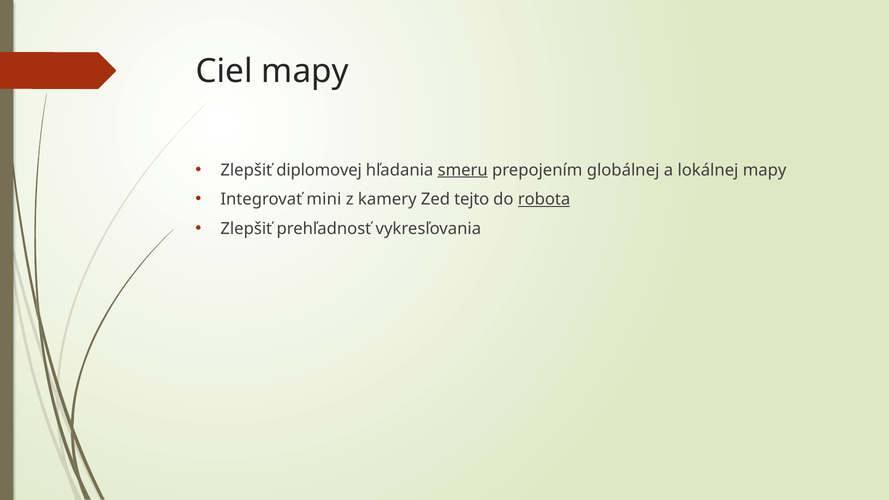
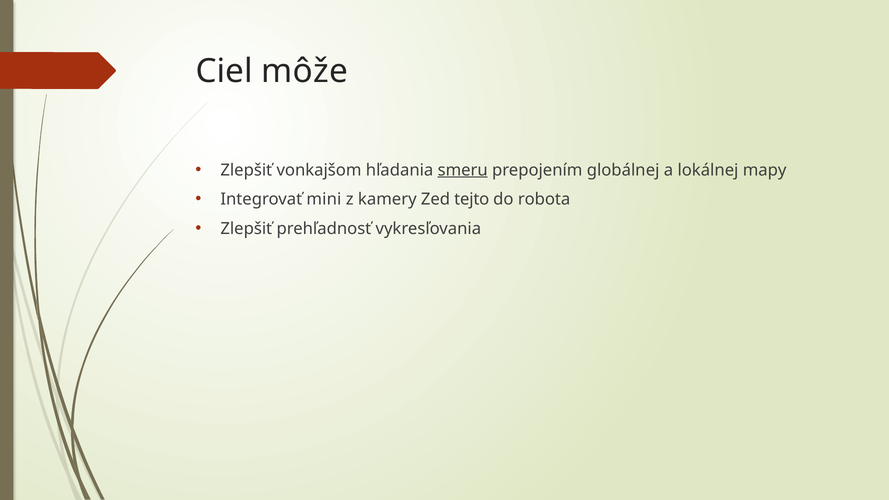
Ciel mapy: mapy -> môže (305, 71)
diplomovej: diplomovej -> vonkajšom (319, 170)
robota underline: present -> none (544, 199)
